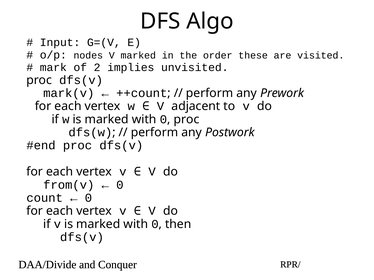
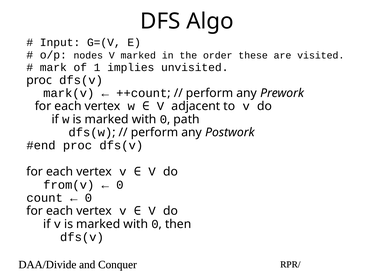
2: 2 -> 1 (97, 68)
proc: proc -> path (187, 120)
